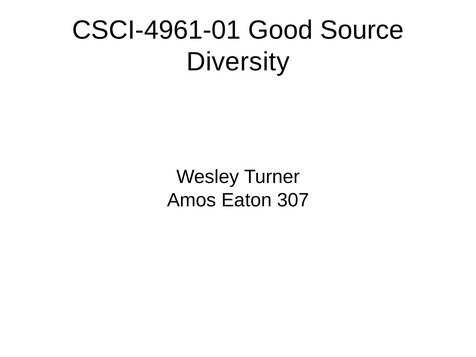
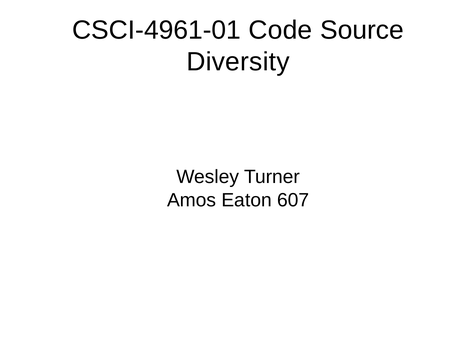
Good: Good -> Code (280, 30)
307: 307 -> 607 (293, 200)
